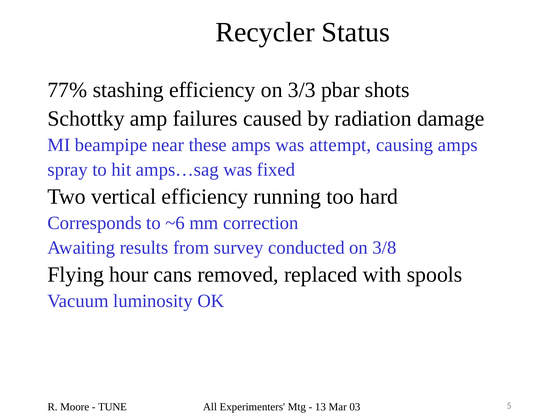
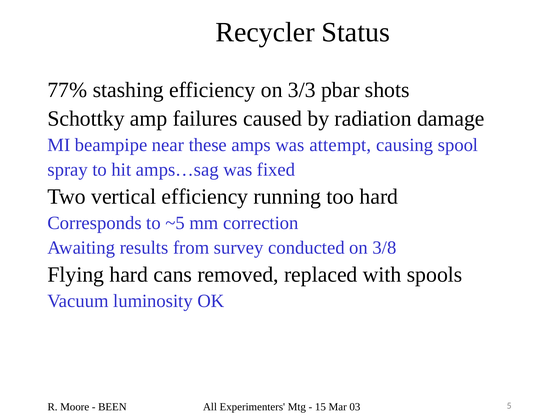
causing amps: amps -> spool (458, 145)
~6: ~6 -> ~5 (175, 223)
Flying hour: hour -> hard (129, 274)
TUNE: TUNE -> BEEN (112, 406)
13: 13 -> 15 (320, 406)
